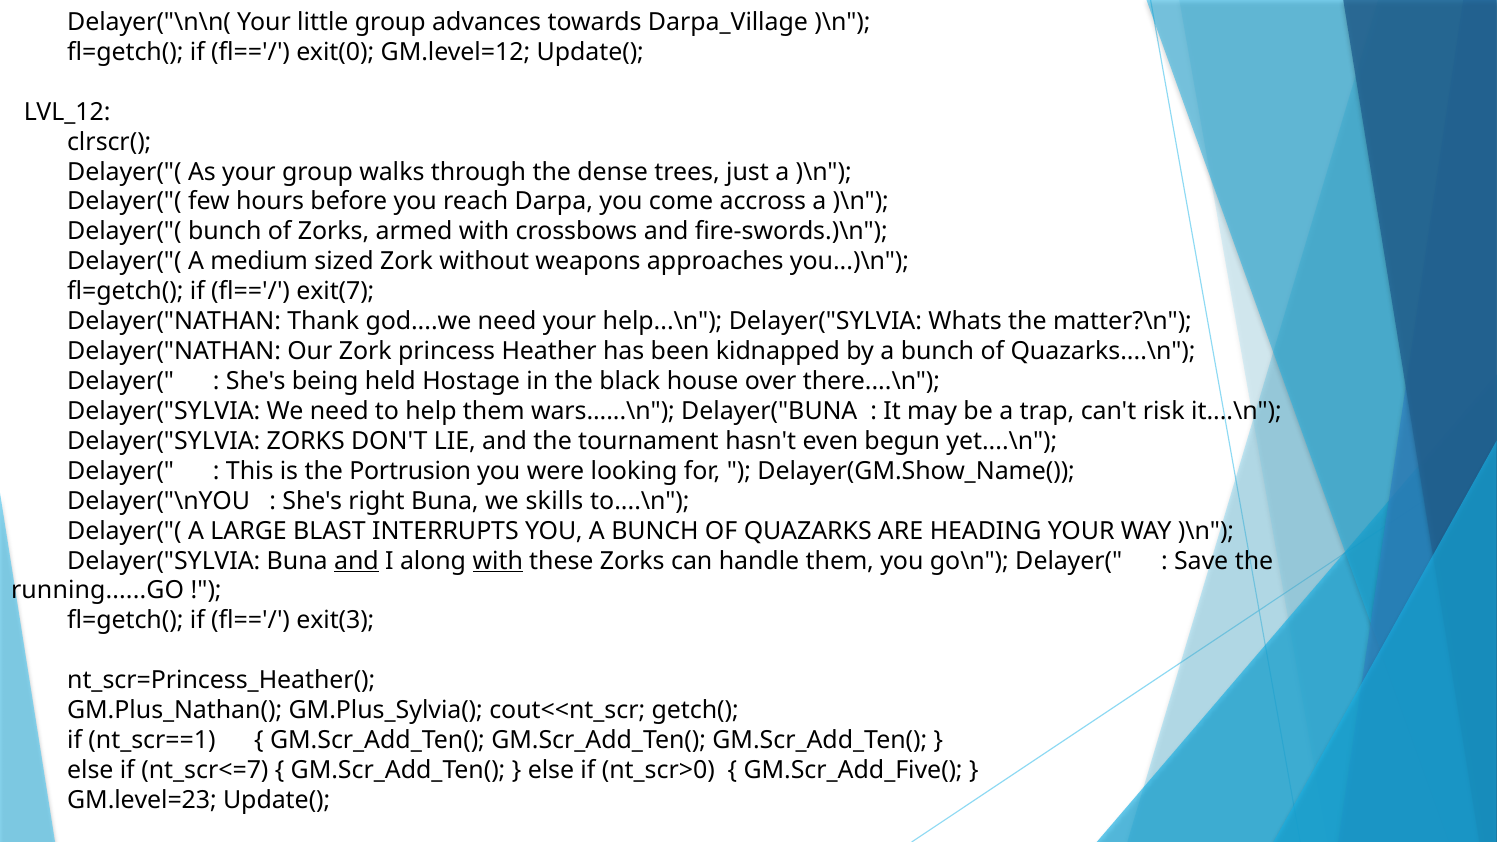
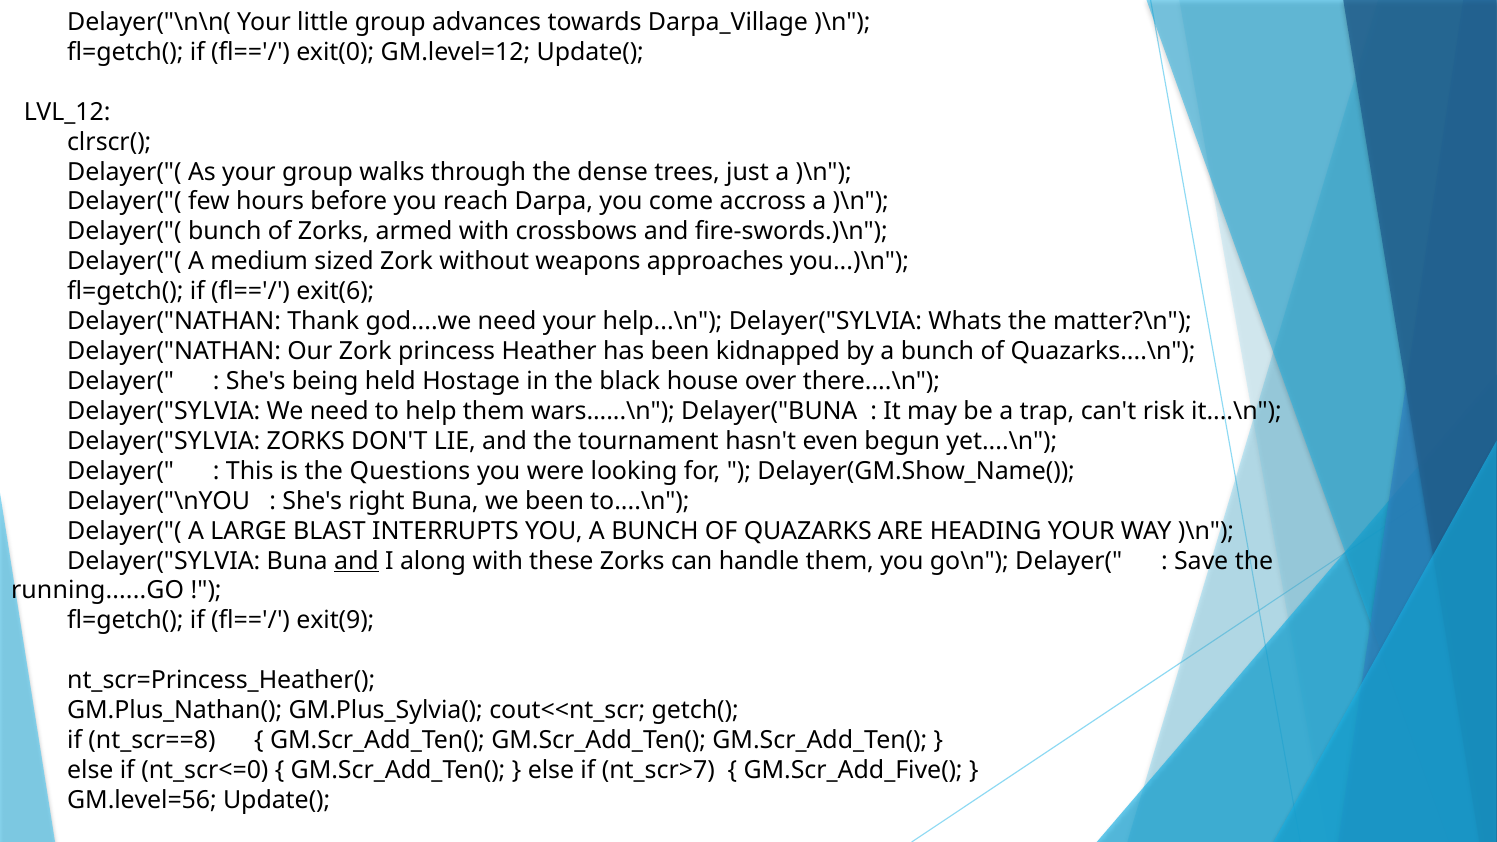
exit(7: exit(7 -> exit(6 (335, 292)
Portrusion: Portrusion -> Questions (410, 471)
we skills: skills -> been (555, 501)
with underline: present -> none (498, 561)
exit(3: exit(3 -> exit(9 (335, 621)
nt_scr==1: nt_scr==1 -> nt_scr==8 (152, 740)
nt_scr<=7: nt_scr<=7 -> nt_scr<=0 (205, 770)
nt_scr>0: nt_scr>0 -> nt_scr>7 (658, 770)
GM.level=23: GM.level=23 -> GM.level=56 (142, 800)
